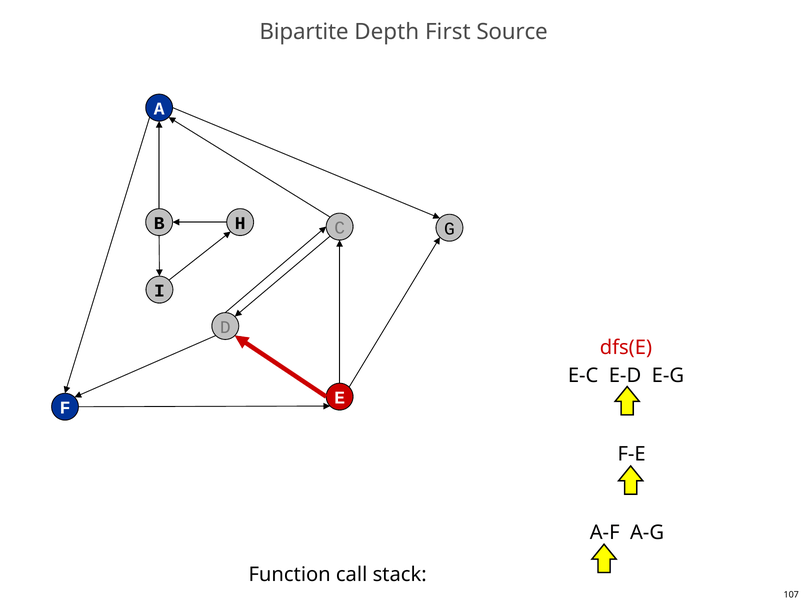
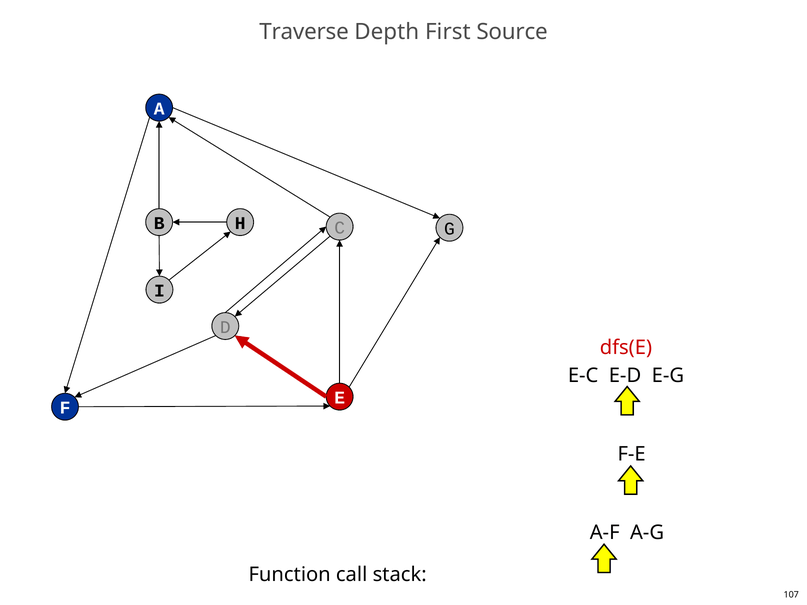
Bipartite: Bipartite -> Traverse (304, 32)
